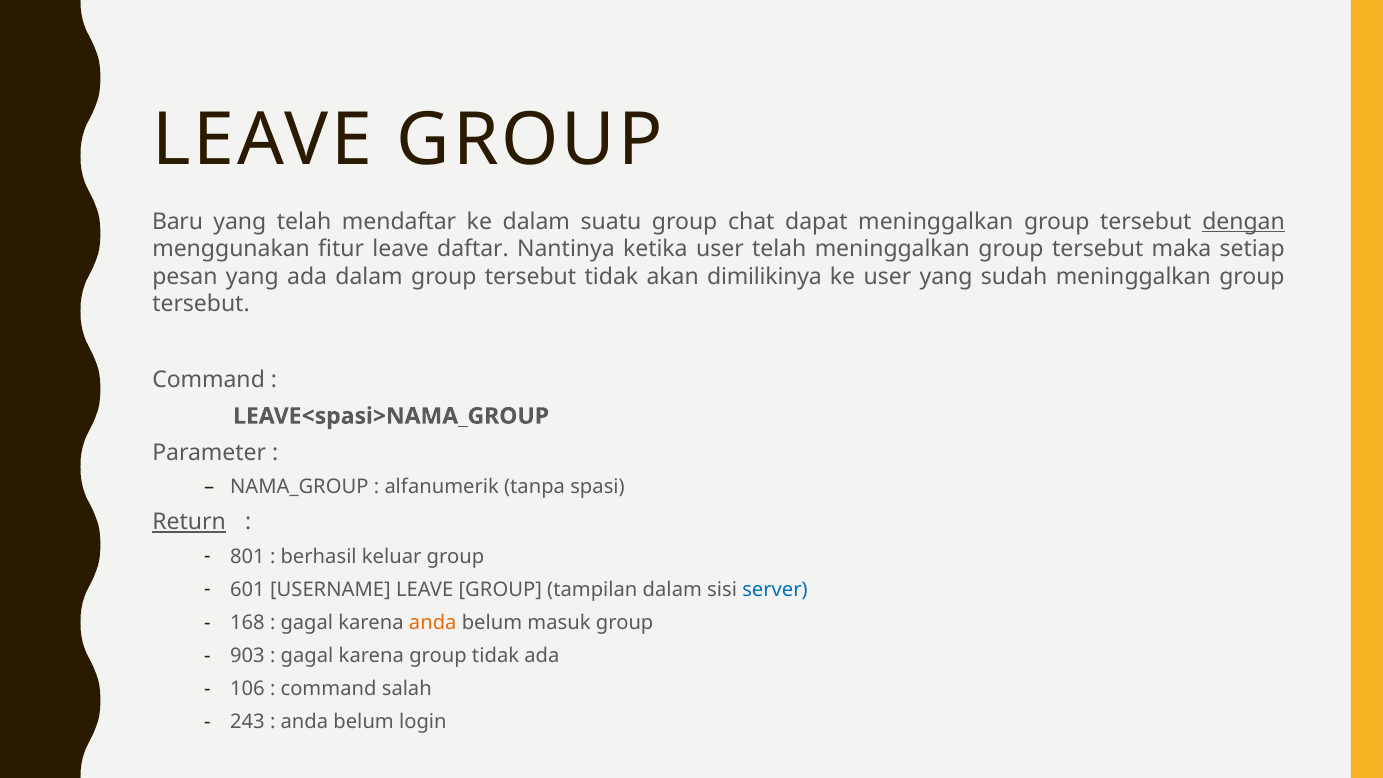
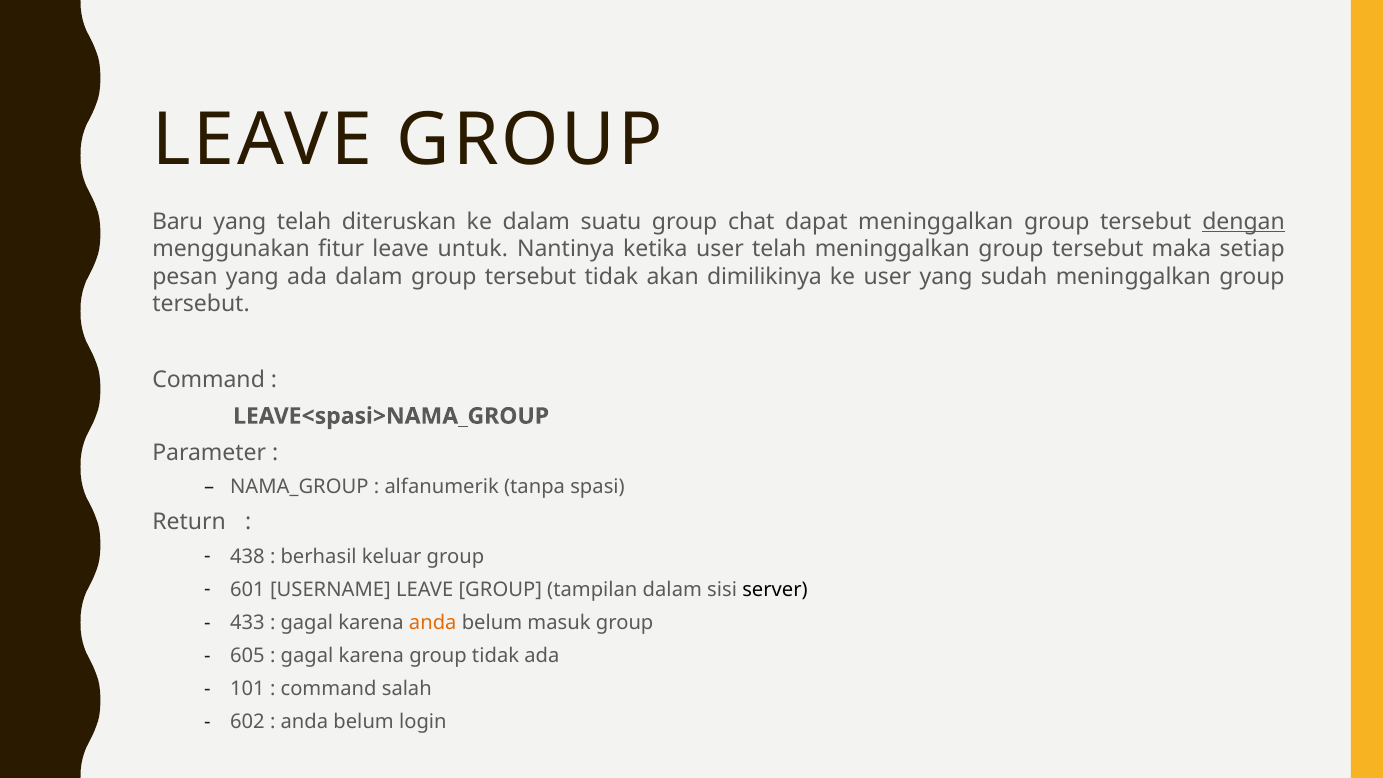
mendaftar: mendaftar -> diteruskan (399, 222)
daftar: daftar -> untuk (473, 249)
Return underline: present -> none (189, 522)
801: 801 -> 438 (247, 557)
server colour: blue -> black (775, 590)
168: 168 -> 433 (247, 623)
903: 903 -> 605 (247, 656)
106: 106 -> 101 (247, 689)
243: 243 -> 602 (247, 722)
